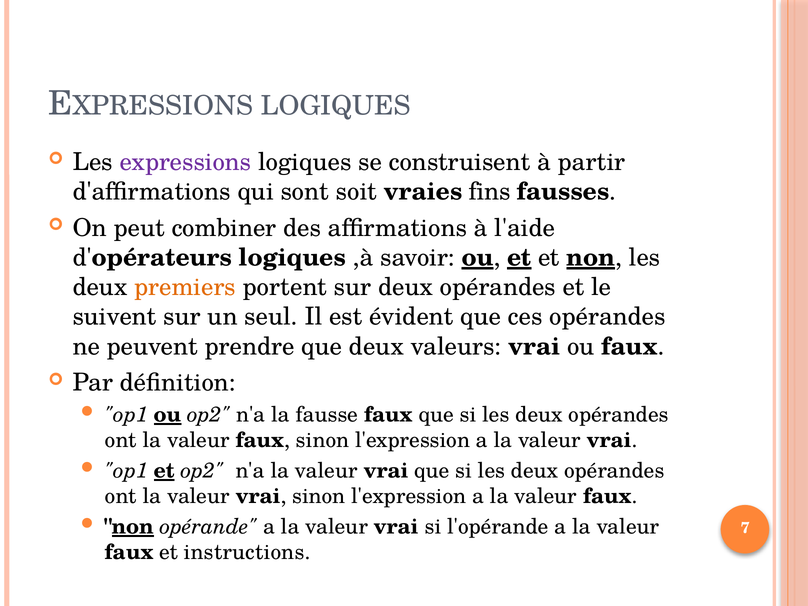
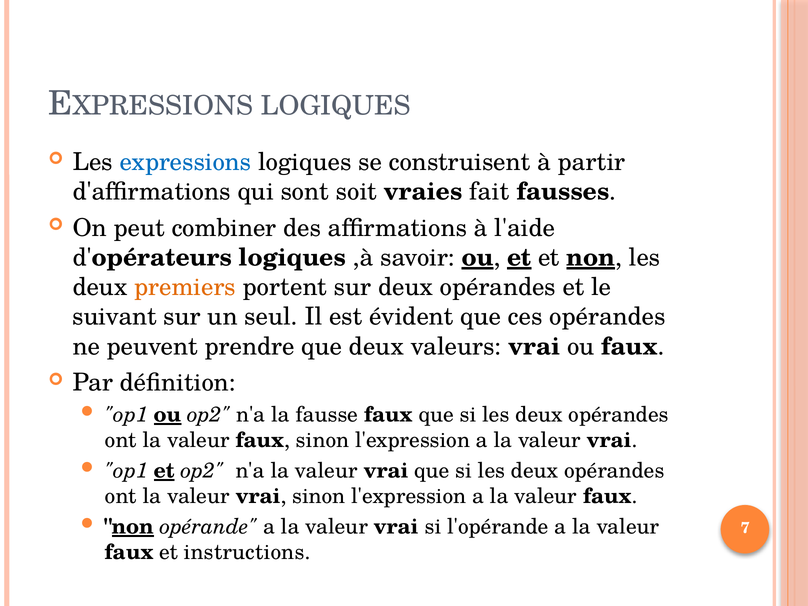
expressions colour: purple -> blue (185, 162)
fins: fins -> fait (489, 192)
suivent: suivent -> suivant (115, 317)
